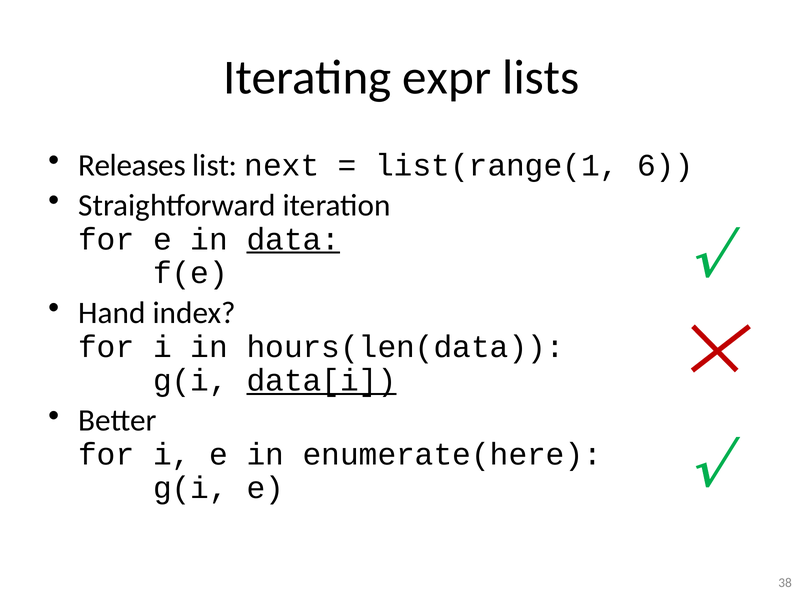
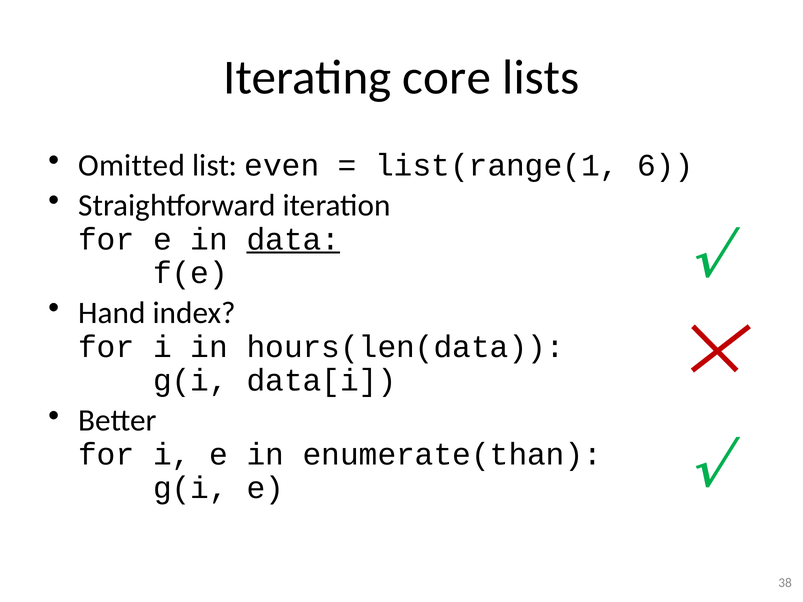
expr: expr -> core (447, 78)
Releases: Releases -> Omitted (132, 165)
next: next -> even (282, 165)
data[i underline: present -> none (321, 381)
enumerate(here: enumerate(here -> enumerate(than (452, 455)
